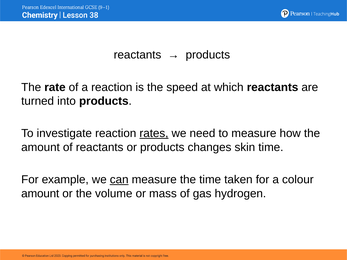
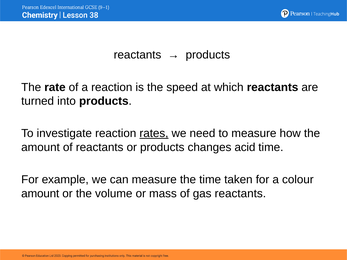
skin: skin -> acid (245, 147)
can underline: present -> none (119, 180)
gas hydrogen: hydrogen -> reactants (240, 194)
